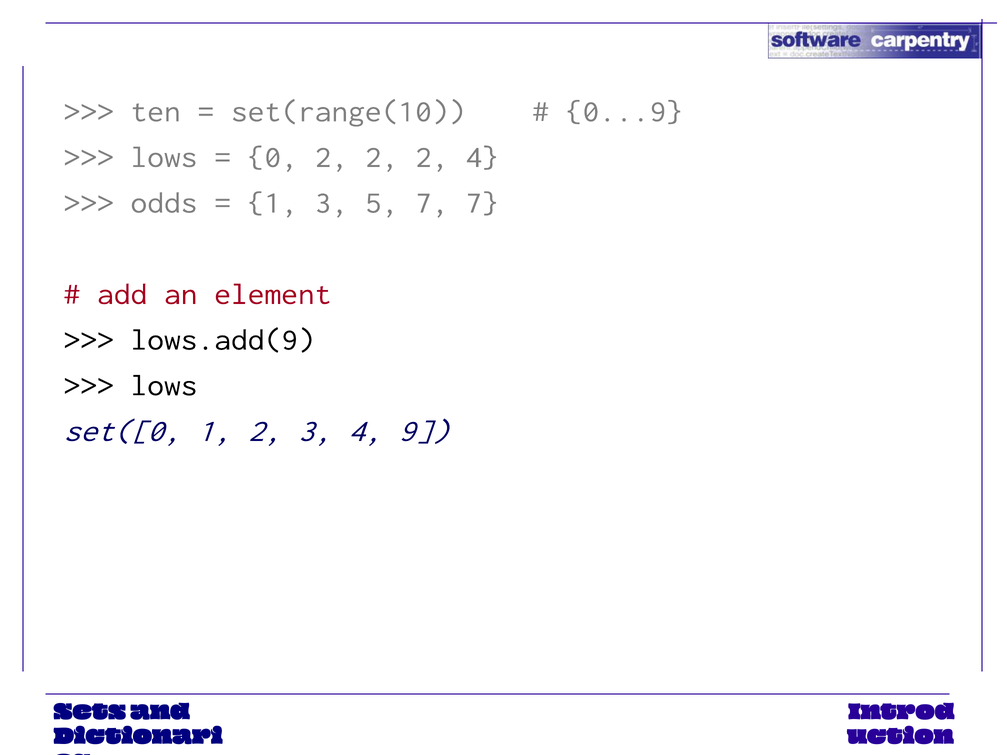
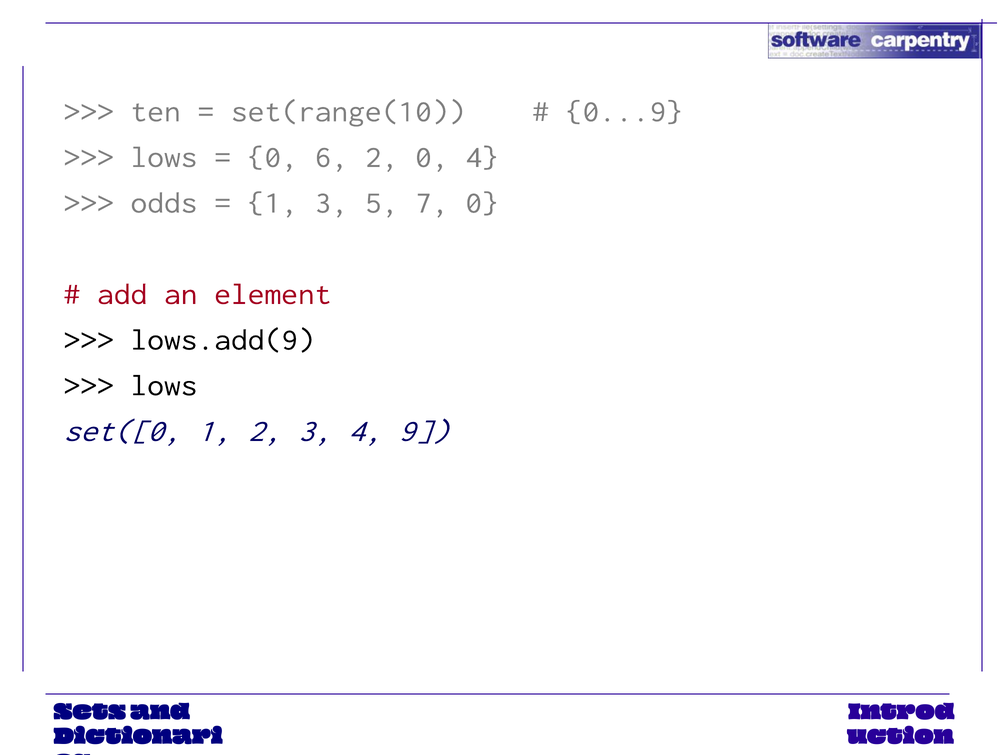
0 2: 2 -> 6 (331, 157)
2: 2 -> 0 (432, 157)
7 7: 7 -> 0 (482, 203)
